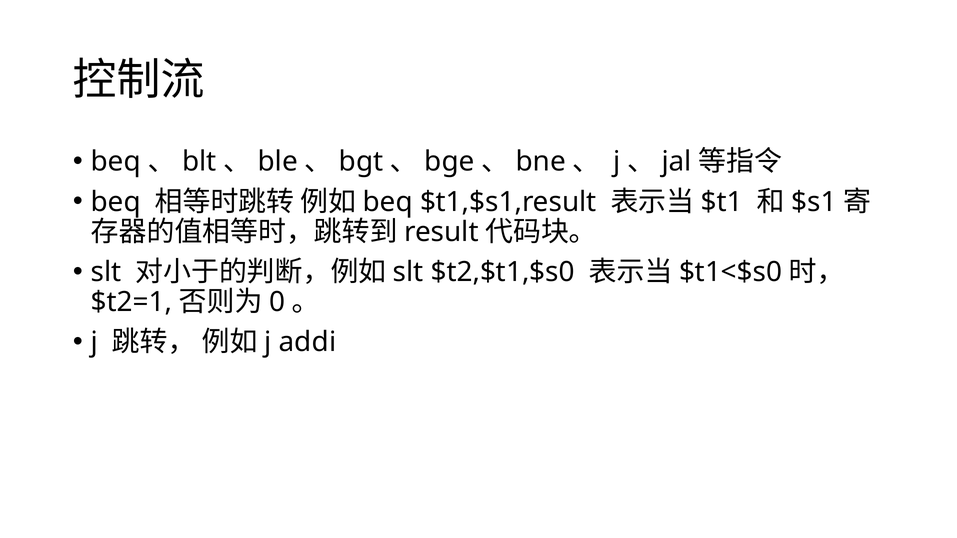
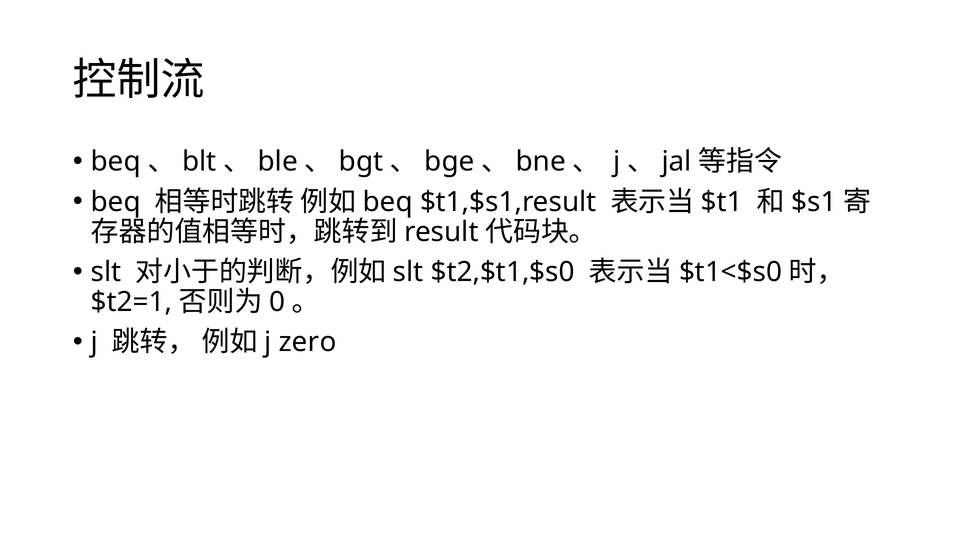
addi: addi -> zero (308, 342)
